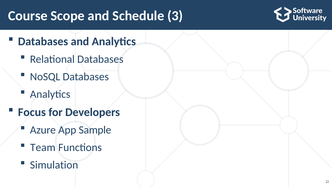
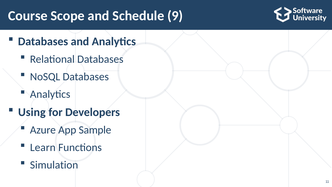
3: 3 -> 9 (175, 16)
Focus: Focus -> Using (32, 112)
Team: Team -> Learn (43, 147)
